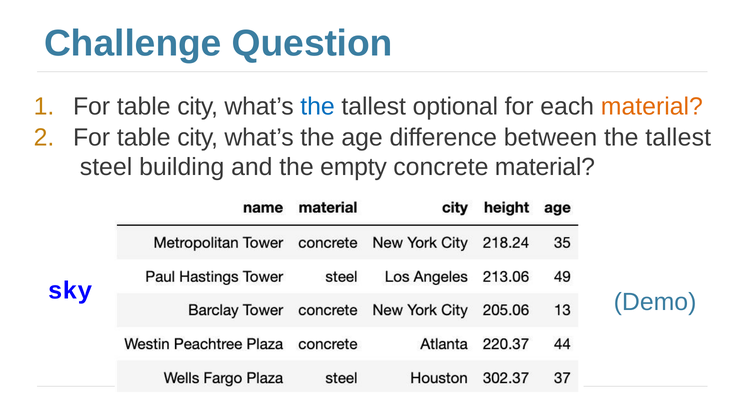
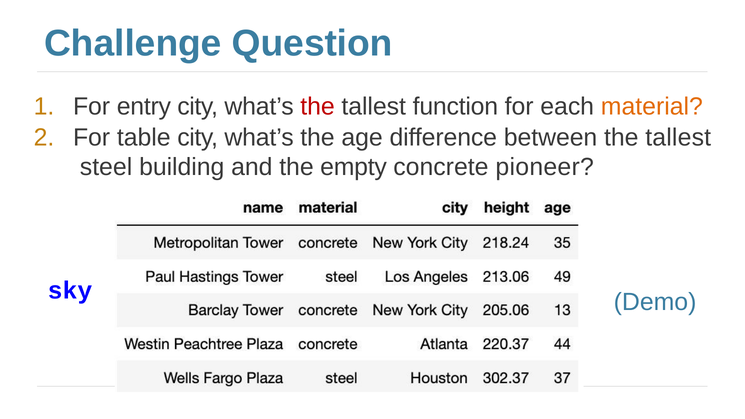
table: table -> entry (144, 107)
the colour: blue -> red (318, 107)
optional: optional -> function (455, 107)
concrete material: material -> pioneer (545, 167)
